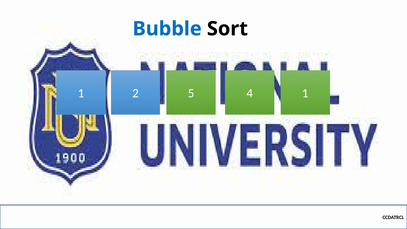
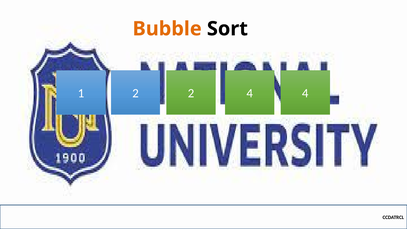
Bubble colour: blue -> orange (167, 29)
2 5: 5 -> 2 (191, 93)
4 1: 1 -> 4 (305, 93)
